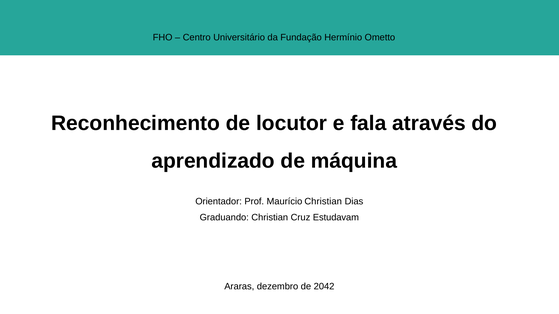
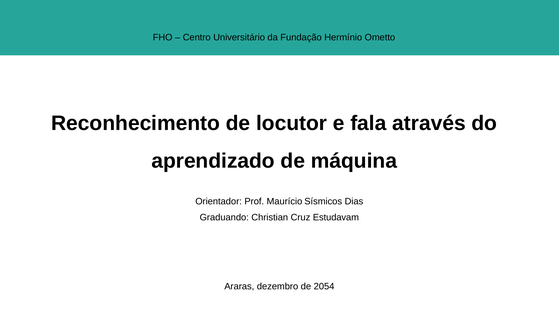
Maurício Christian: Christian -> Sísmicos (323, 202)
2042: 2042 -> 2054 (324, 287)
